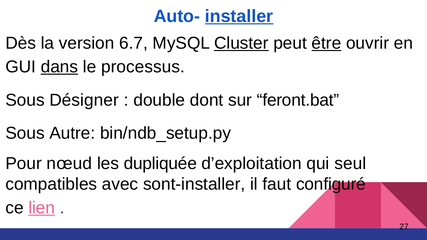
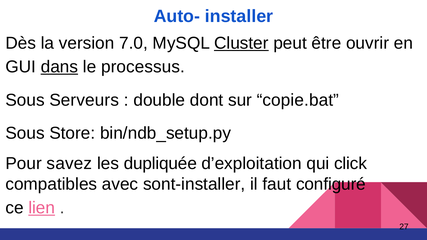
installer underline: present -> none (239, 16)
6.7: 6.7 -> 7.0 (133, 43)
être underline: present -> none (326, 43)
Désigner: Désigner -> Serveurs (84, 100)
feront.bat: feront.bat -> copie.bat (298, 100)
Autre: Autre -> Store (72, 133)
nœud: nœud -> savez (69, 164)
seul: seul -> click (351, 164)
